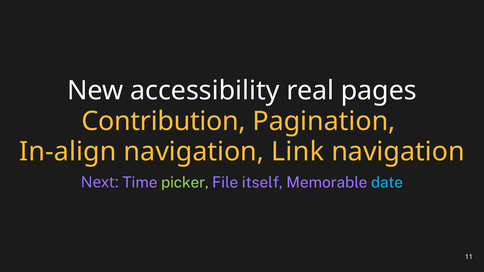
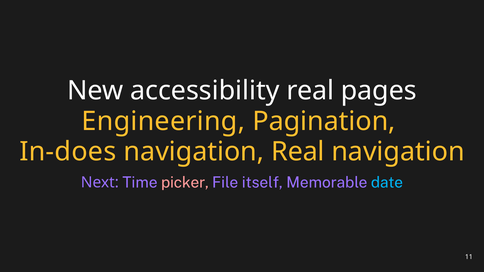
Contribution: Contribution -> Engineering (163, 121)
In-align: In-align -> In-does (68, 152)
navigation Link: Link -> Real (298, 152)
picker colour: light green -> pink (185, 183)
